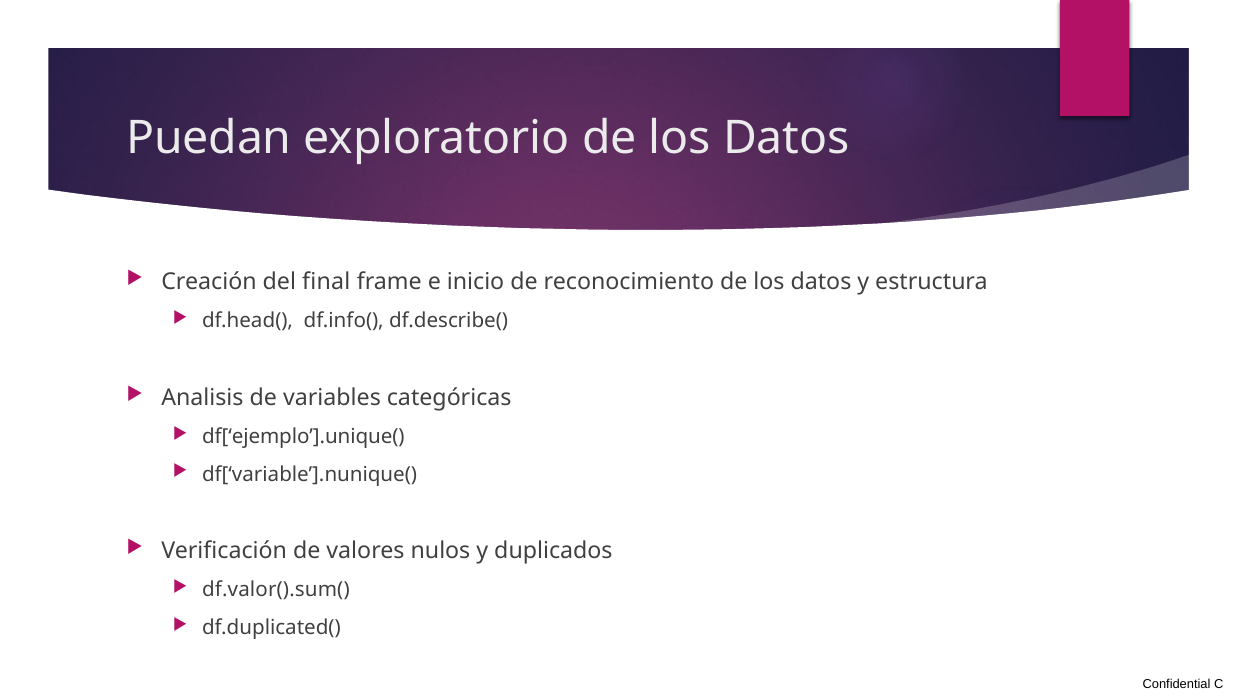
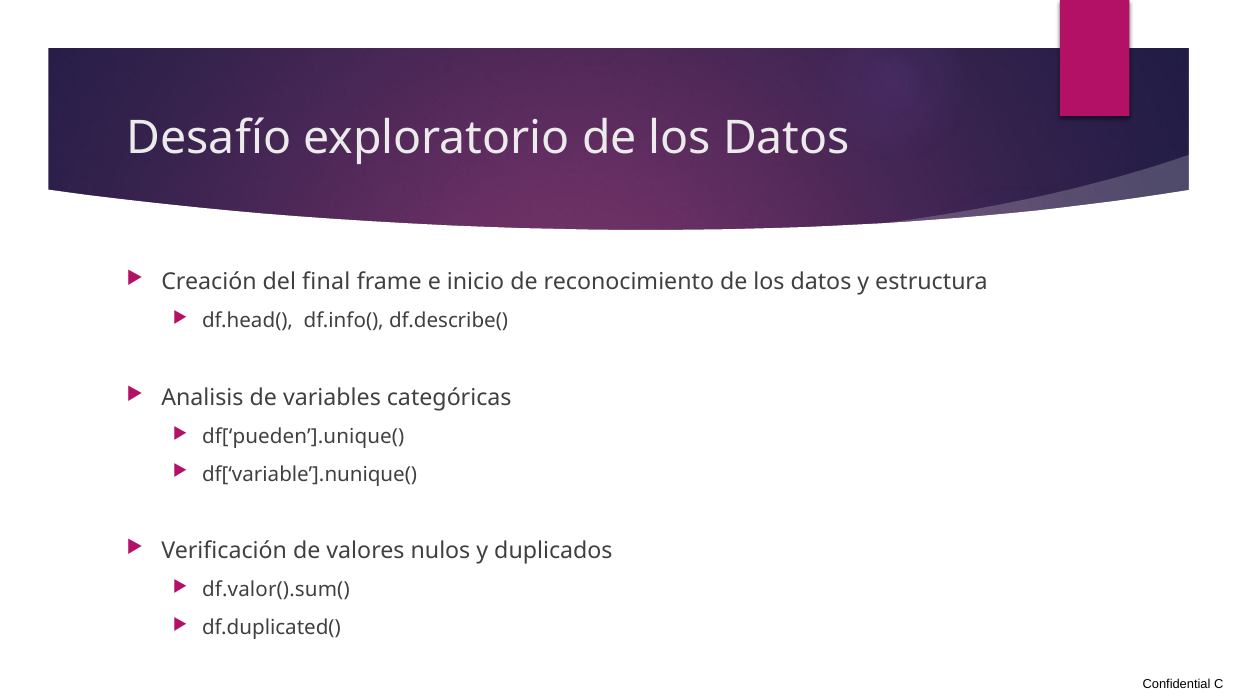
Puedan: Puedan -> Desafío (209, 138)
df[‘ejemplo’].unique(: df[‘ejemplo’].unique( -> df[‘pueden’].unique( (303, 437)
